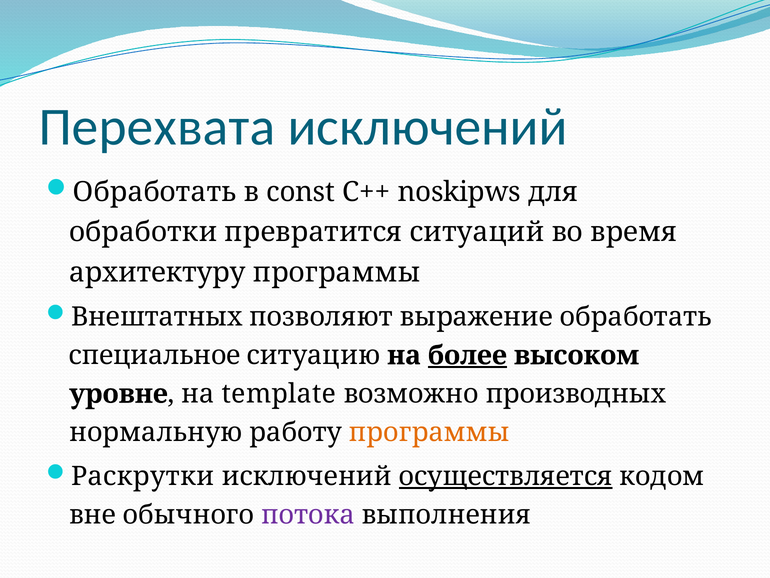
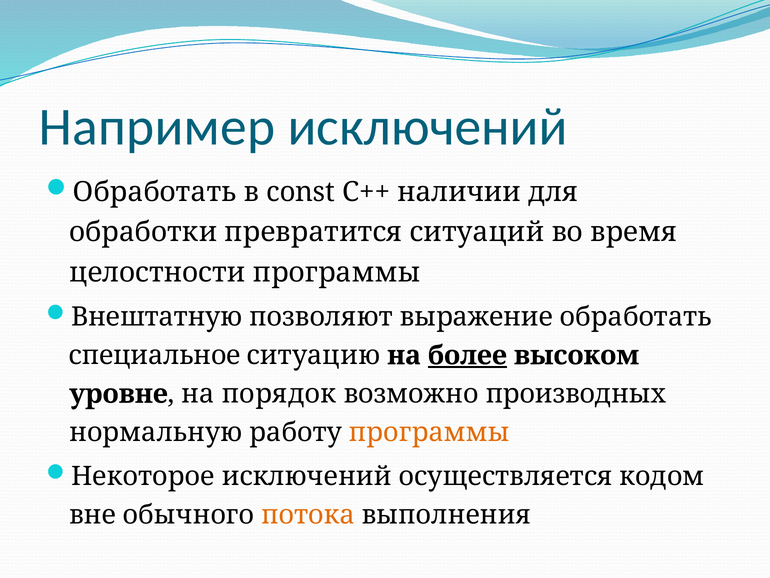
Перехвата: Перехвата -> Например (157, 127)
noskipws: noskipws -> наличии (459, 192)
архитектуру: архитектуру -> целостности (157, 272)
Внештатных: Внештатных -> Внештатную (157, 317)
template: template -> порядок (279, 394)
Раскрутки: Раскрутки -> Некоторое (143, 476)
осуществляется underline: present -> none (506, 476)
потока colour: purple -> orange (308, 515)
